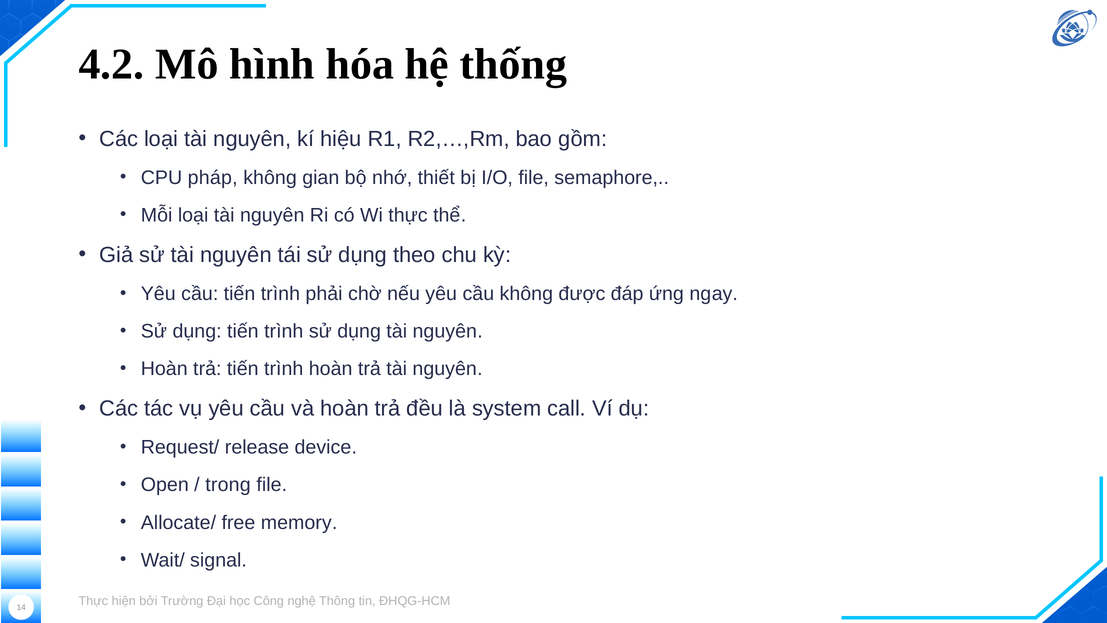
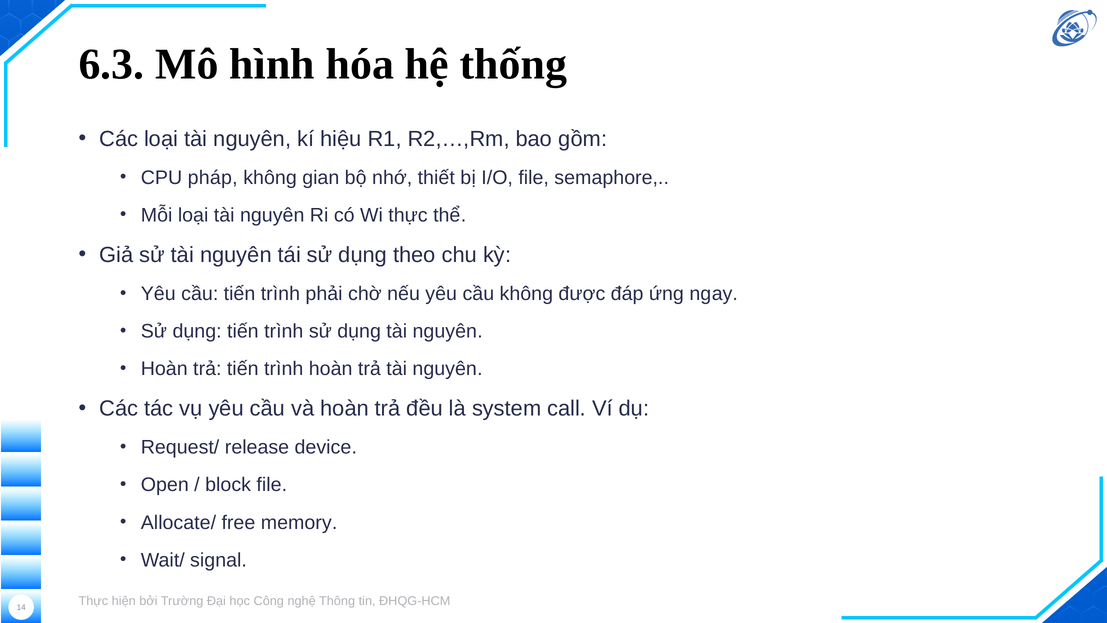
4.2: 4.2 -> 6.3 (111, 64)
trong: trong -> block (228, 485)
